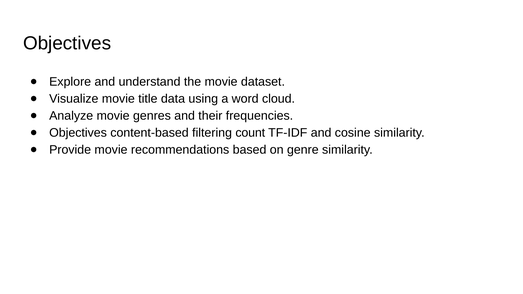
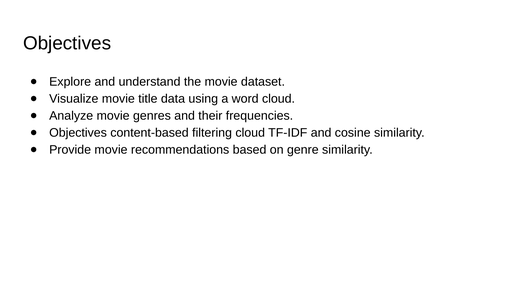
filtering count: count -> cloud (250, 133)
